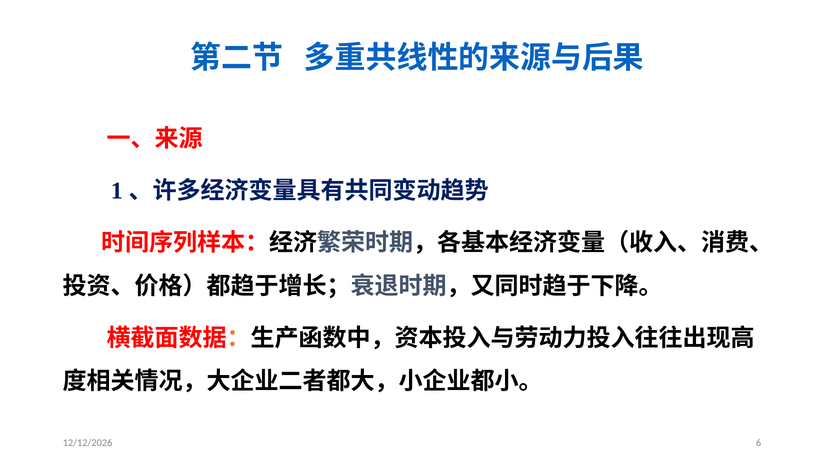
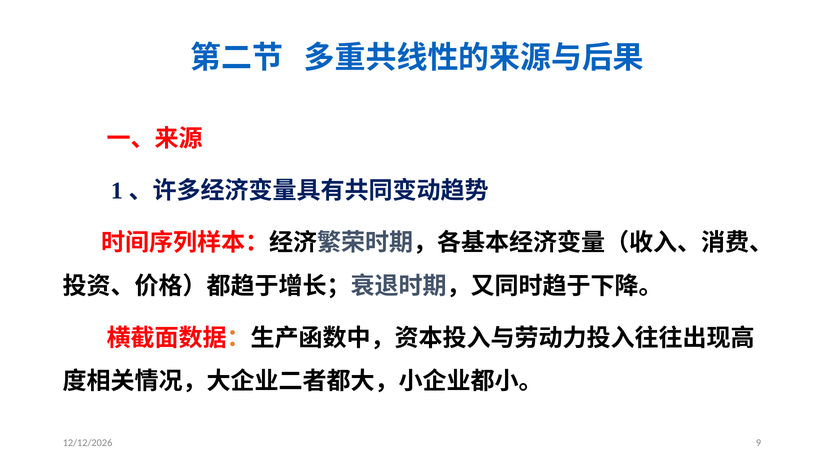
6: 6 -> 9 (759, 443)
